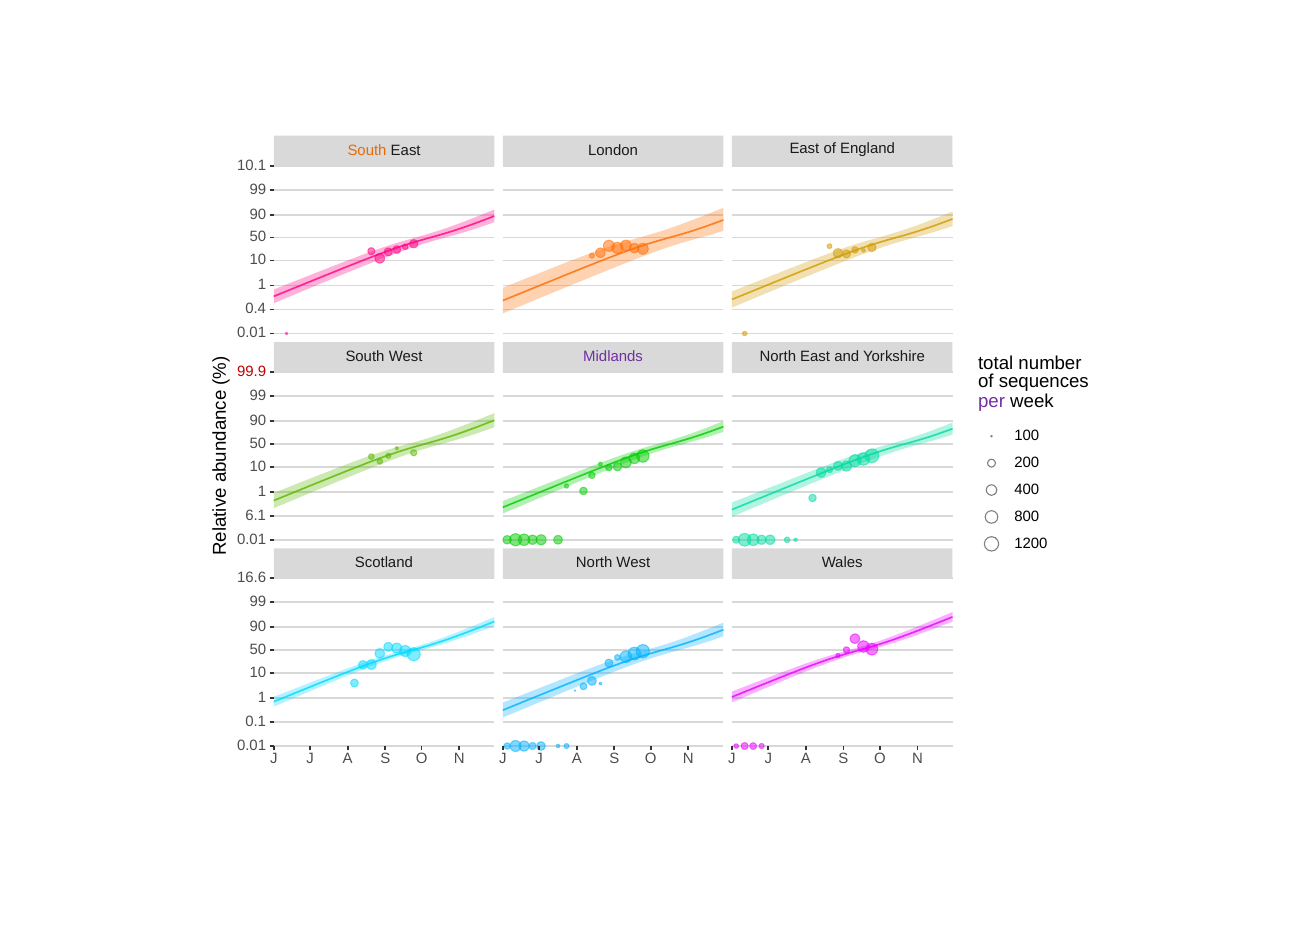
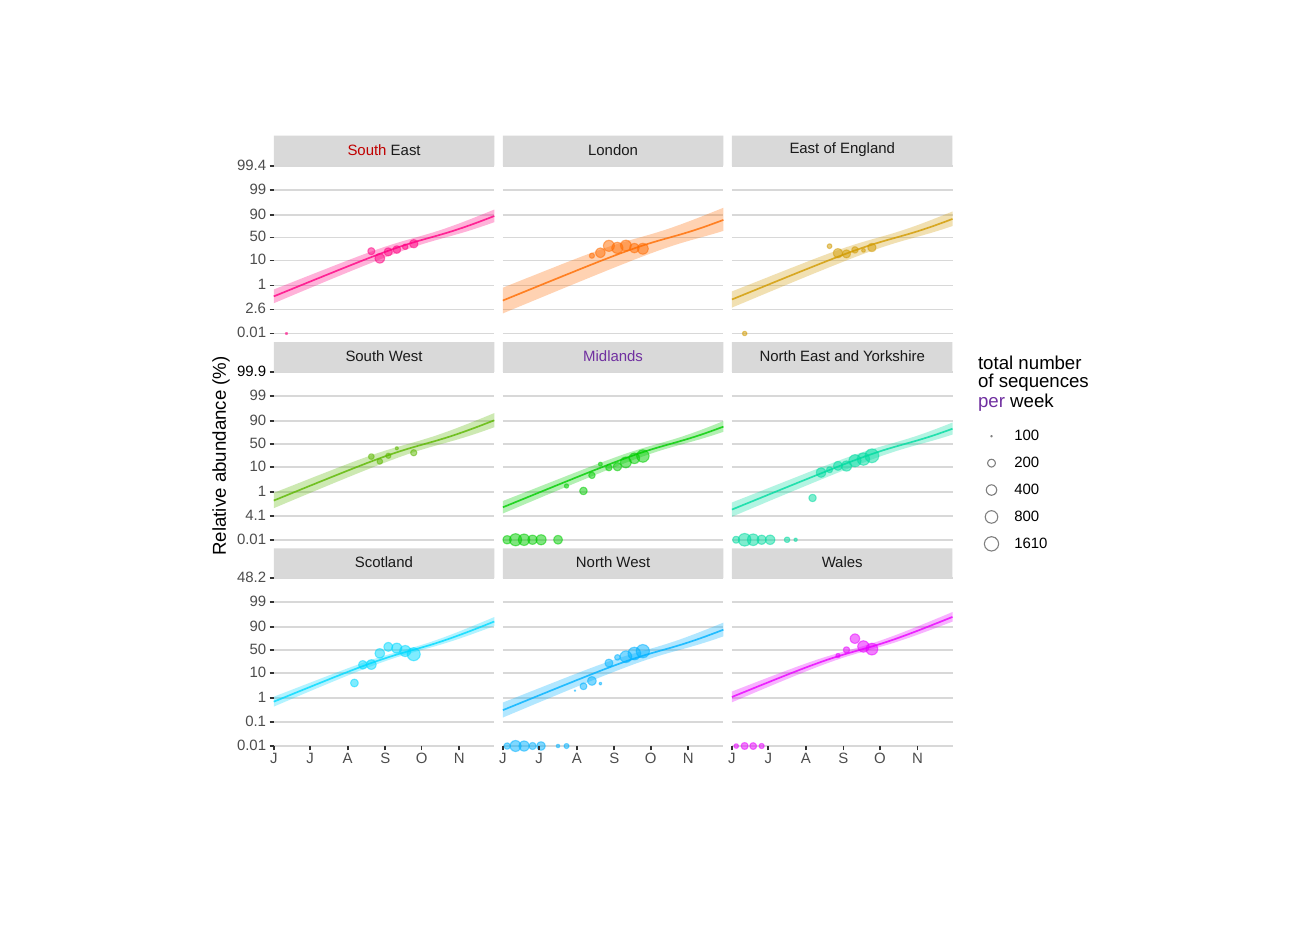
South colour: orange -> red (367, 150)
10.1: 10.1 -> 99.4 (252, 165)
0.4: 0.4 -> 2.6 (256, 309)
99.9 colour: red -> black (252, 371)
6.1: 6.1 -> 4.1 (256, 515)
1200: 1200 -> 1610 (1031, 543)
16.6: 16.6 -> 48.2 (252, 578)
